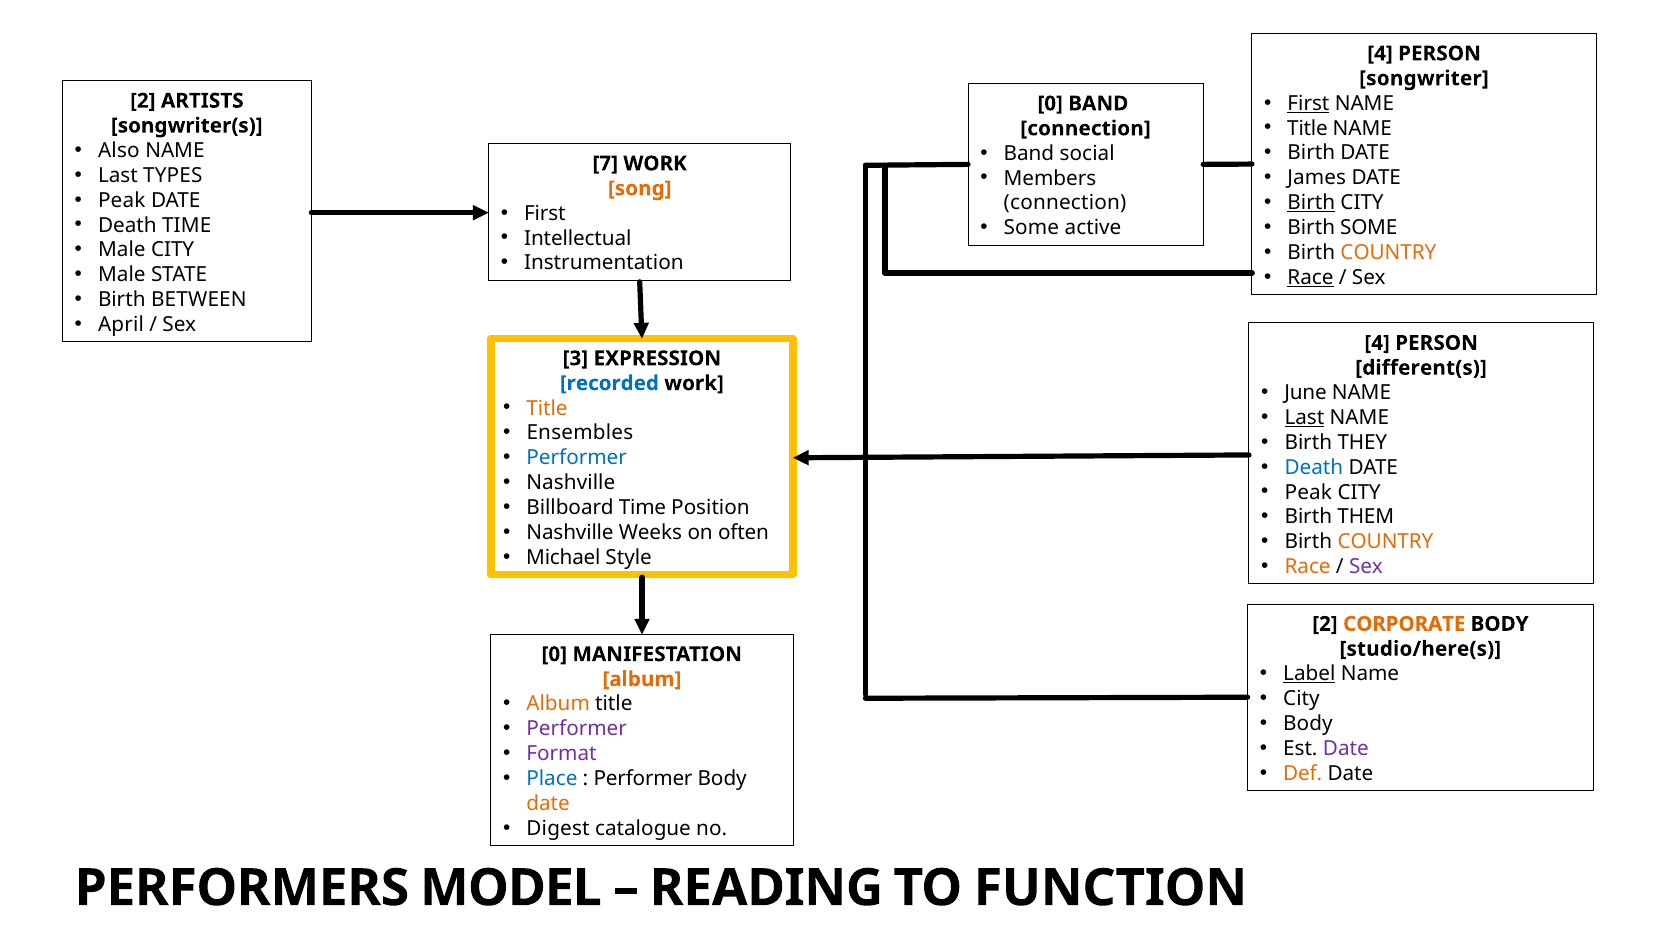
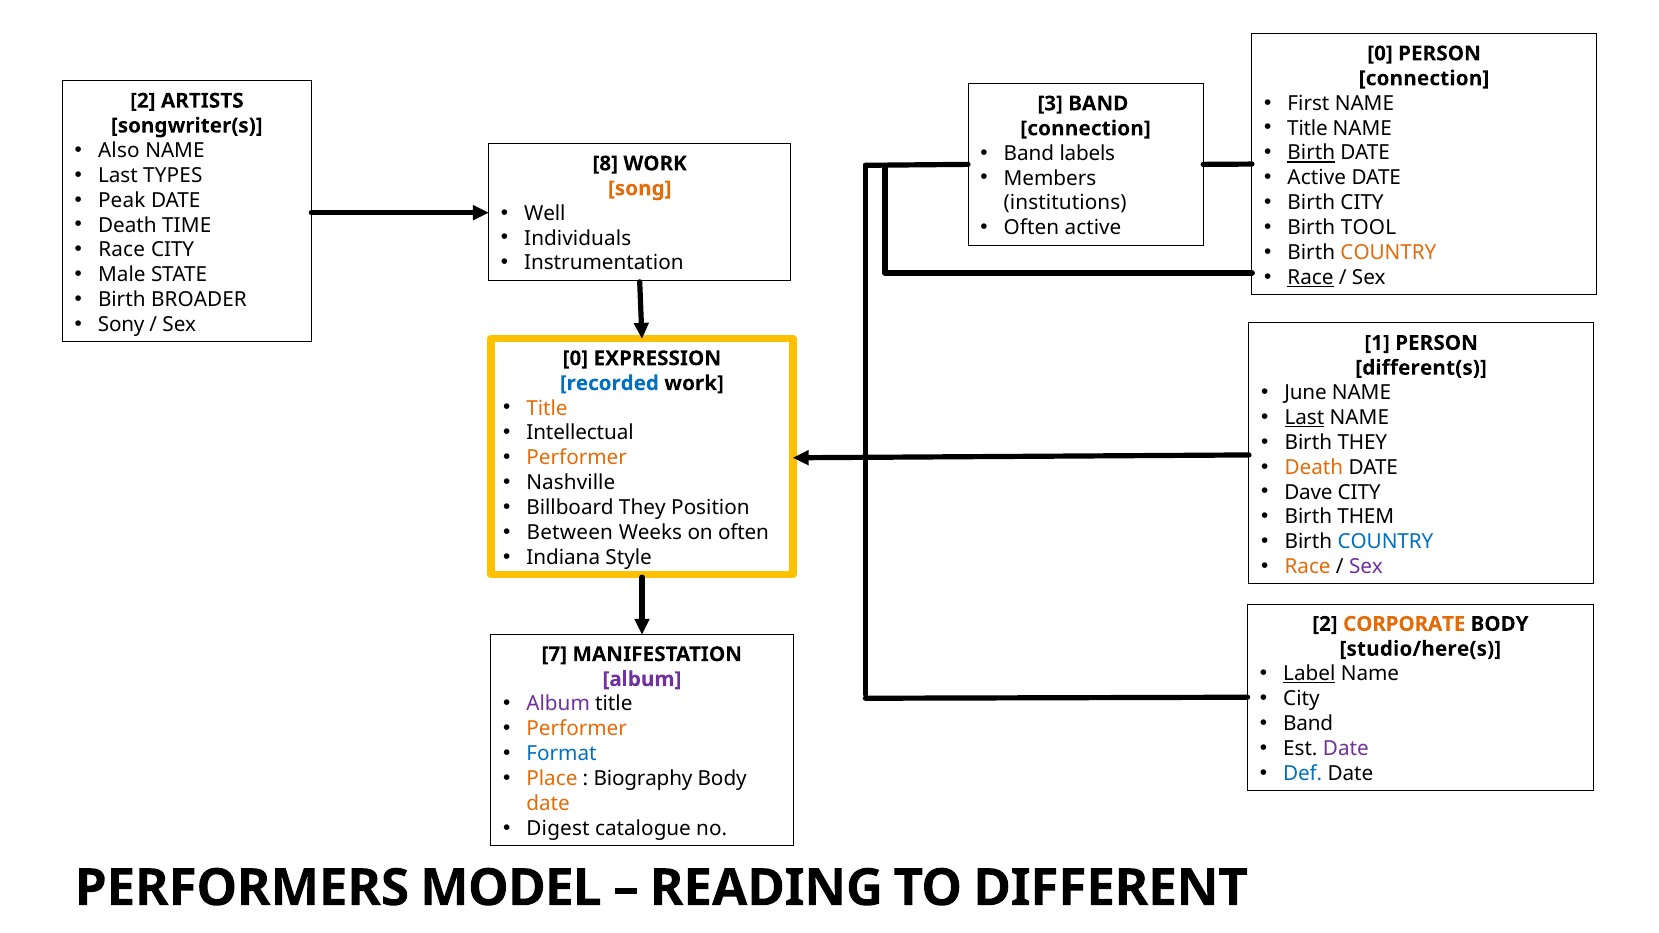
4: 4 -> 0 (1380, 54)
songwriter: songwriter -> connection (1424, 78)
First underline: present -> none (1308, 103)
0: 0 -> 3 (1050, 104)
Birth underline: none -> present (1311, 153)
social: social -> labels (1087, 153)
7: 7 -> 8 (605, 164)
James: James -> Active (1317, 178)
Birth underline: present -> none (1311, 203)
connection: connection -> institutions (1065, 203)
First: First -> Well (545, 213)
Birth SOME: SOME -> TOOL (1369, 228)
Some: Some -> Often (1031, 228)
Intellectual: Intellectual -> Individuals (578, 238)
Male: Male -> Race (122, 250)
BETWEEN: BETWEEN -> BROADER (199, 300)
April: April -> Sony (121, 325)
4: 4 -> 1 (1377, 343)
3: 3 -> 0 (575, 358)
Ensembles: Ensembles -> Intellectual (580, 433)
Performer colour: blue -> orange (577, 458)
Death colour: blue -> orange (1314, 467)
Peak: Peak -> Dave (1308, 492)
Billboard Time: Time -> They (642, 508)
Nashville: Nashville -> Between (570, 533)
COUNTRY colour: orange -> blue (1385, 542)
Michael: Michael -> Indiana (563, 558)
0: 0 -> 7 (554, 654)
album colour: orange -> purple (642, 679)
Album colour: orange -> purple (558, 704)
Body: Body -> Band (1308, 724)
Performer colour: purple -> orange (577, 729)
Format colour: purple -> blue (562, 754)
Def colour: orange -> blue (1303, 773)
Place colour: blue -> orange (552, 779)
Performer: Performer -> Biography (643, 779)
FUNCTION: FUNCTION -> DIFFERENT (1111, 888)
